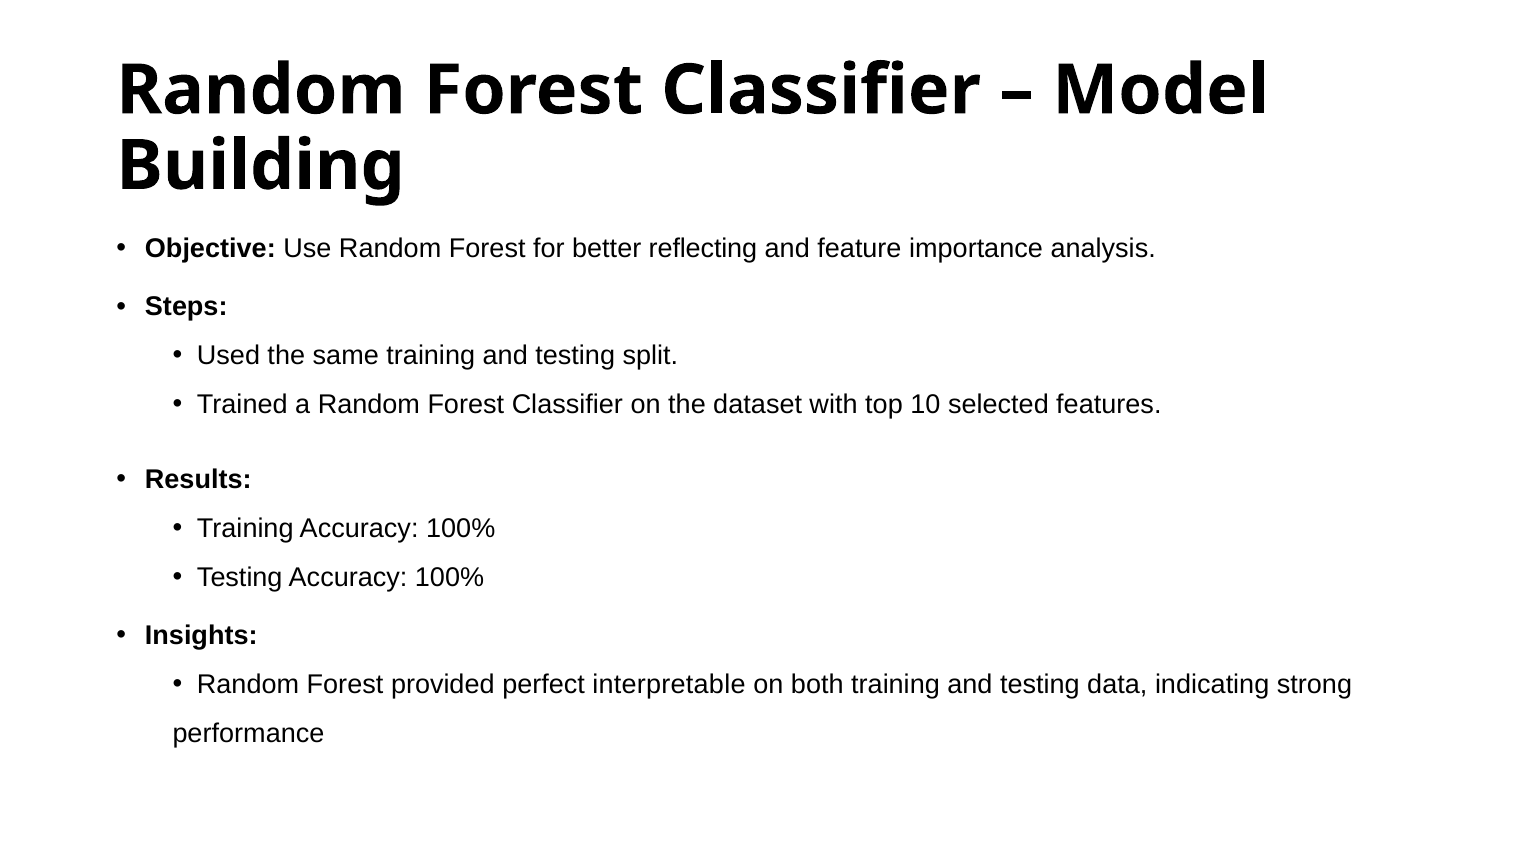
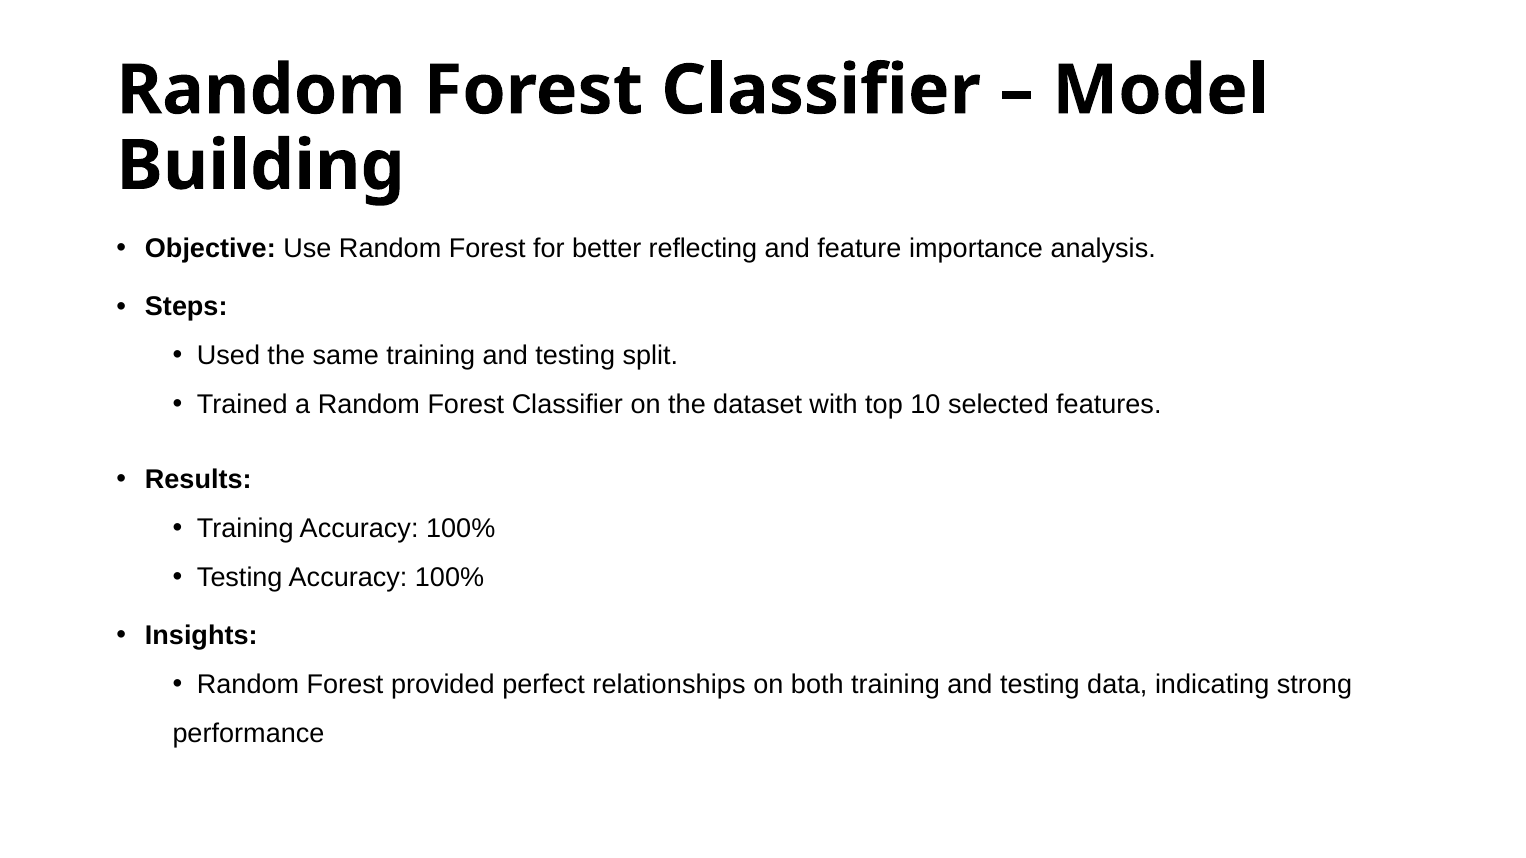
interpretable: interpretable -> relationships (669, 685)
